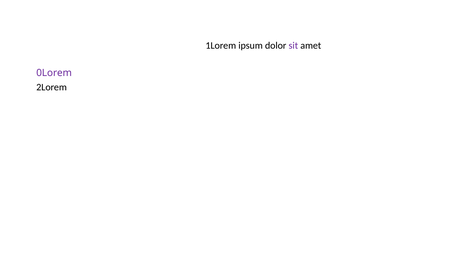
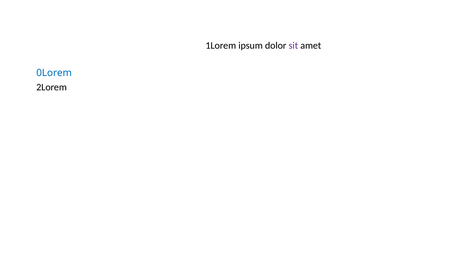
0Lorem colour: purple -> blue (54, 73)
